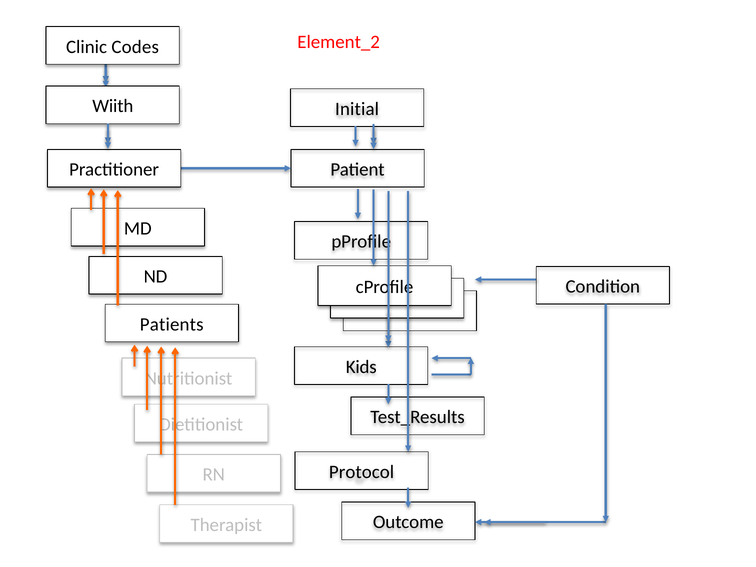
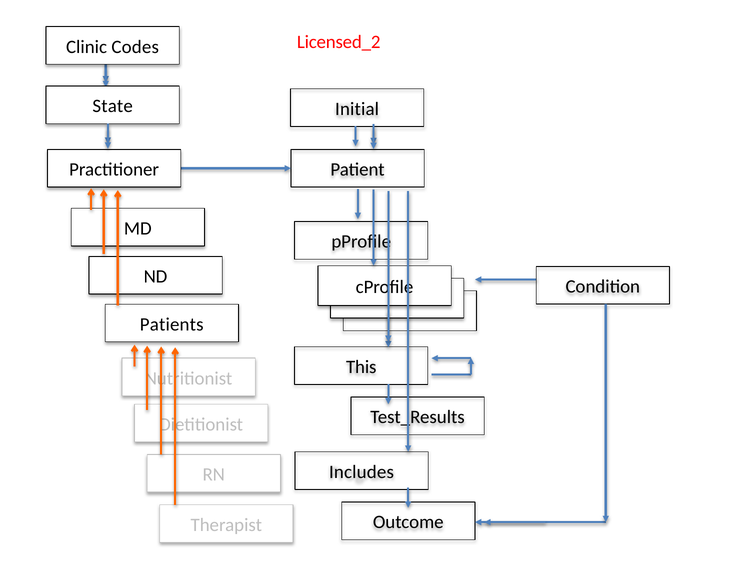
Element_2: Element_2 -> Licensed_2 (339, 42)
Wiith: Wiith -> State (113, 106)
Kids: Kids -> This (361, 367)
Protocol: Protocol -> Includes (361, 472)
